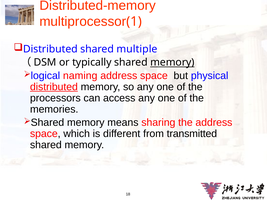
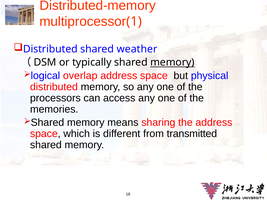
multiple: multiple -> weather (137, 49)
naming: naming -> overlap (80, 76)
distributed underline: present -> none (54, 87)
